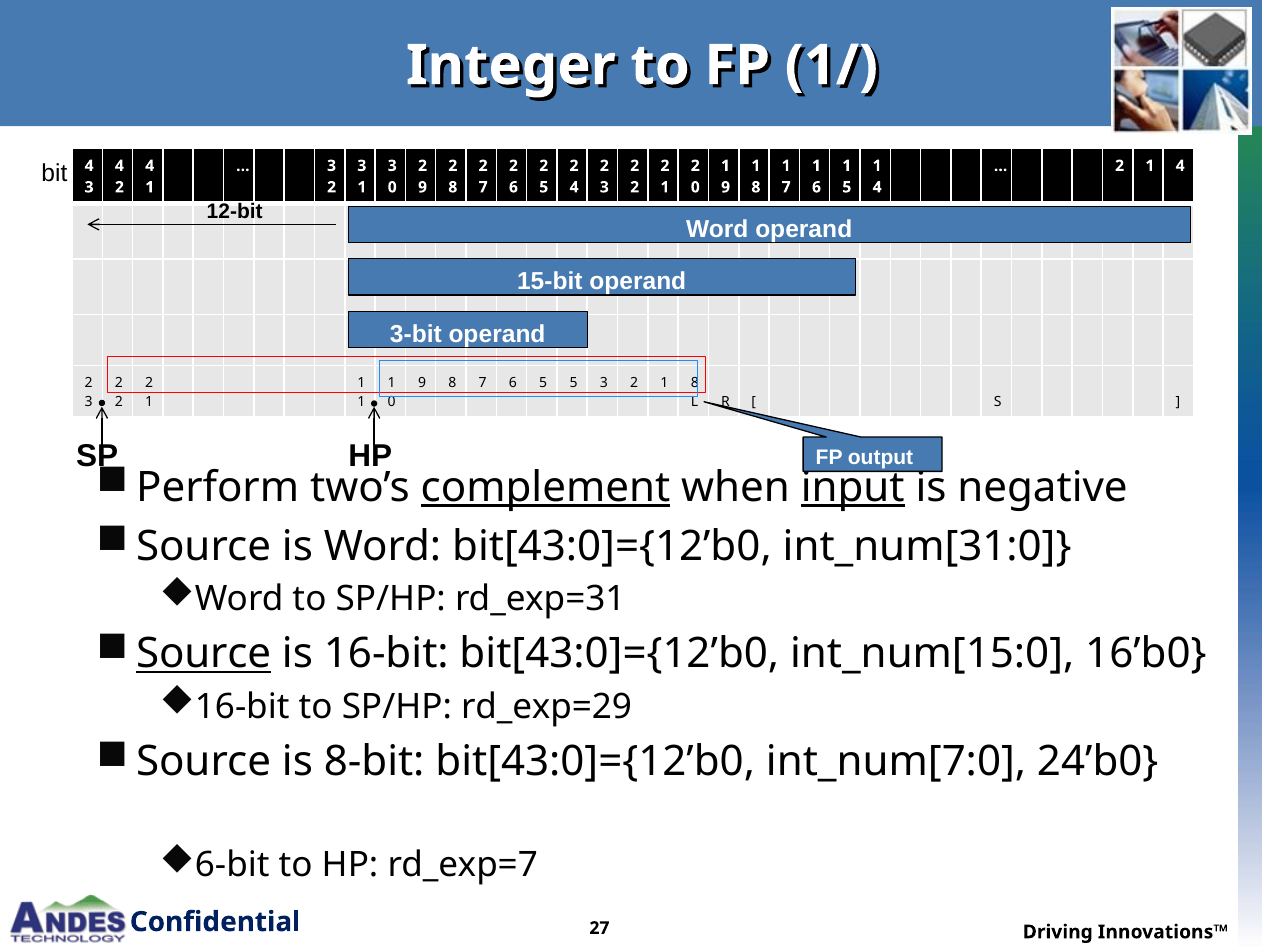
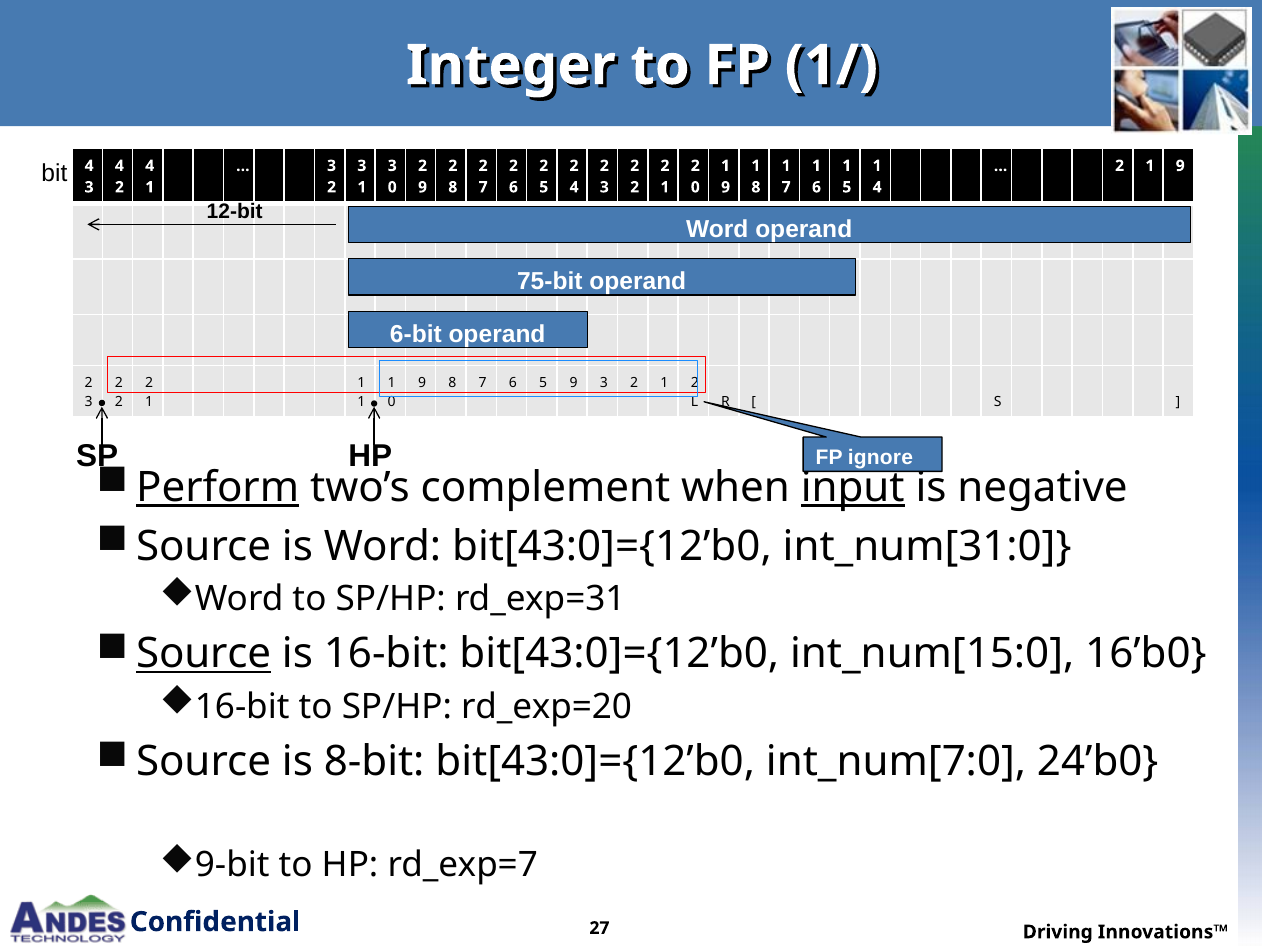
2 1 4: 4 -> 9 (1180, 166)
15-bit: 15-bit -> 75-bit (550, 282)
3-bit: 3-bit -> 6-bit (416, 334)
5 5: 5 -> 9 (574, 383)
3 2 1 8: 8 -> 2 (695, 383)
output: output -> ignore (880, 458)
Perform underline: none -> present (218, 488)
complement underline: present -> none (545, 488)
rd_exp=29: rd_exp=29 -> rd_exp=20 (546, 707)
6-bit: 6-bit -> 9-bit (232, 866)
